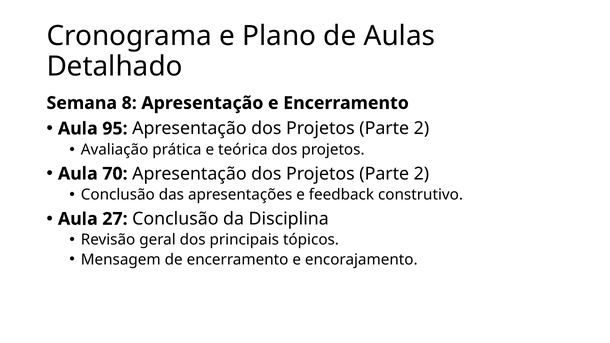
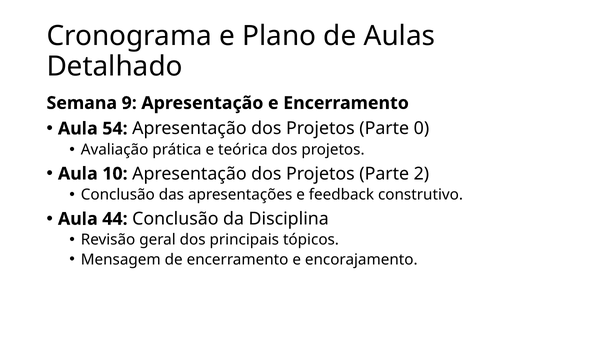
8: 8 -> 9 (129, 103)
95: 95 -> 54 (115, 129)
2: 2 -> 0 (421, 129)
70: 70 -> 10 (115, 174)
27: 27 -> 44 (115, 219)
